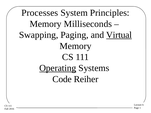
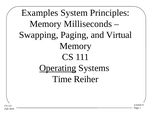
Processes: Processes -> Examples (40, 13)
Virtual underline: present -> none (119, 35)
Code: Code -> Time (62, 79)
